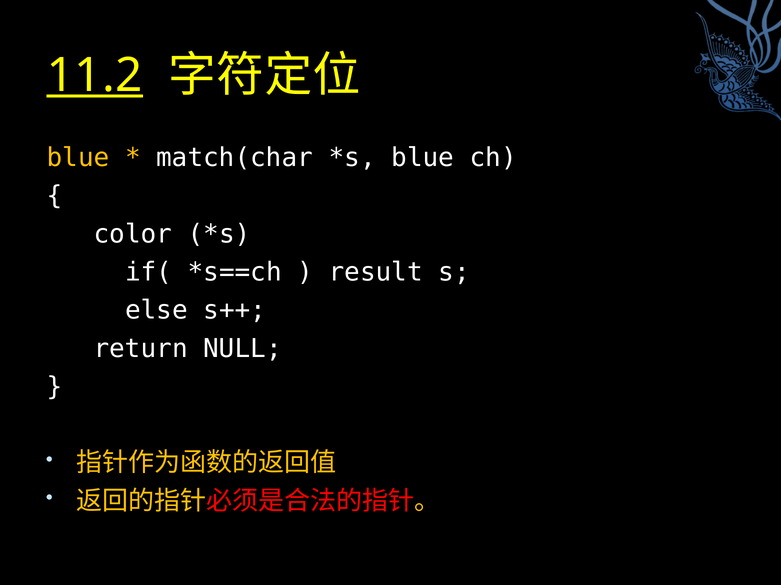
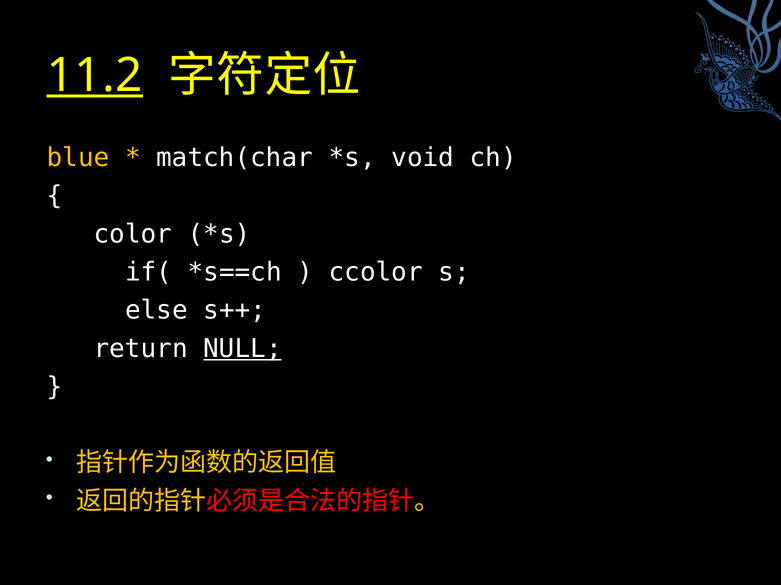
blue: blue -> void (423, 158)
result: result -> ccolor (376, 273)
NULL underline: none -> present (243, 349)
